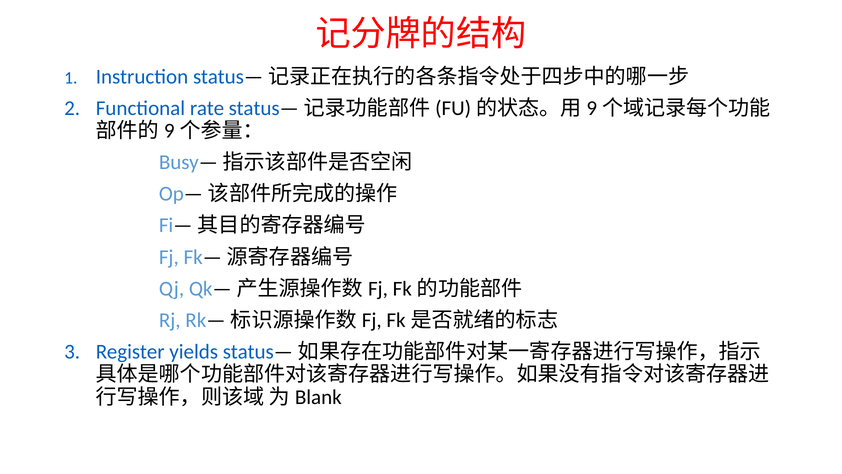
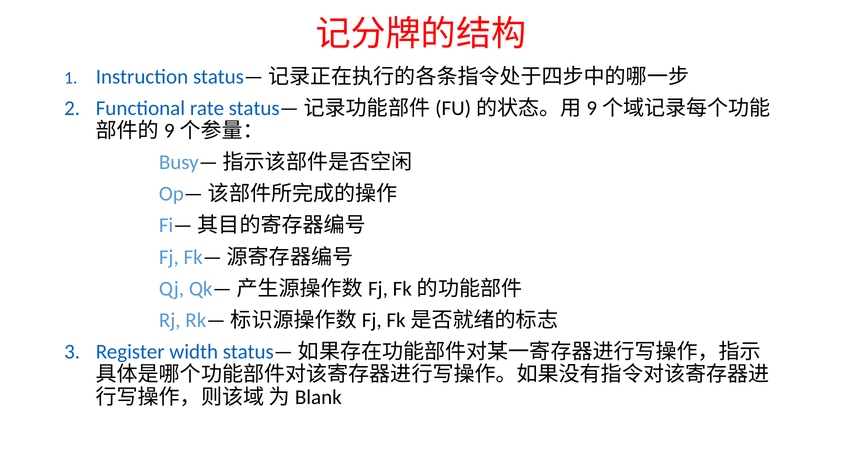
yields: yields -> width (194, 351)
